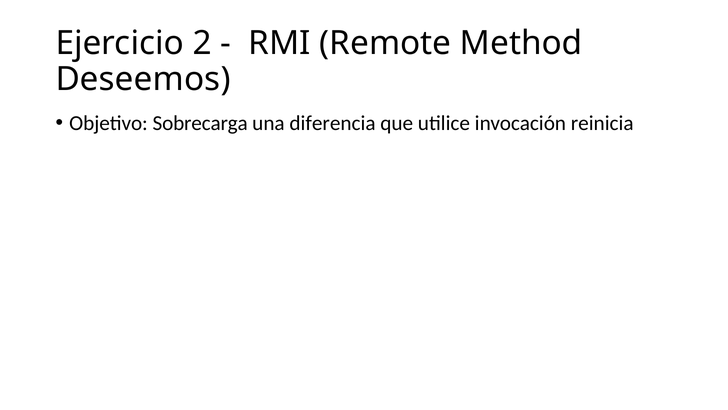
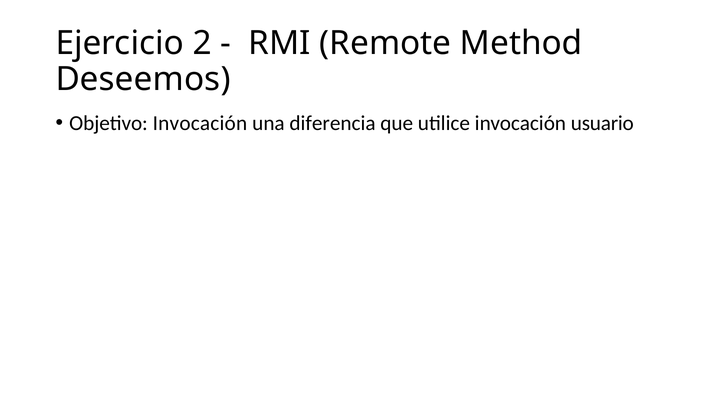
Objetivo Sobrecarga: Sobrecarga -> Invocación (200, 123)
reinicia: reinicia -> usuario (602, 123)
